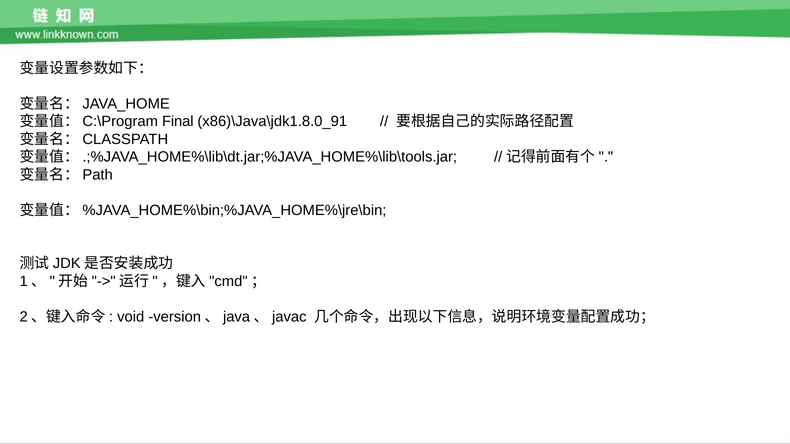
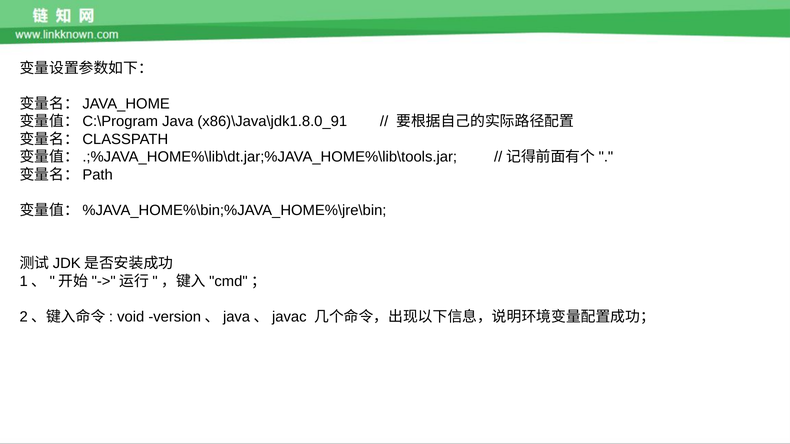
Final: Final -> Java (178, 122)
